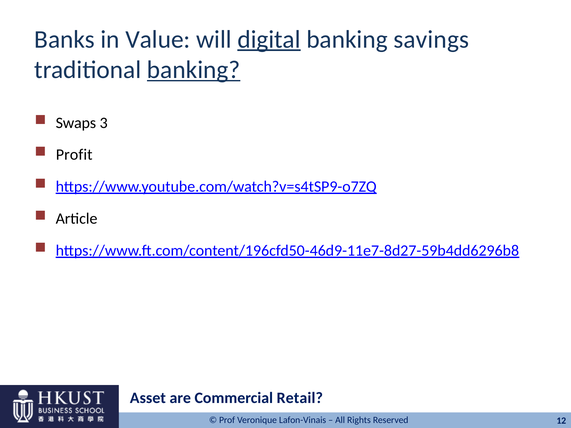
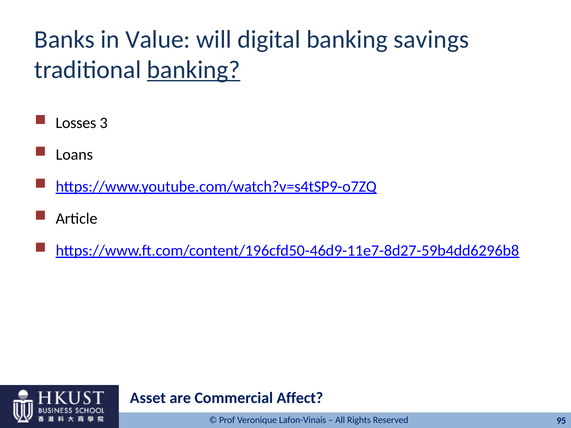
digital underline: present -> none (269, 39)
Swaps: Swaps -> Losses (76, 123)
Profit: Profit -> Loans (74, 155)
Retail: Retail -> Affect (300, 398)
12: 12 -> 95 (561, 421)
